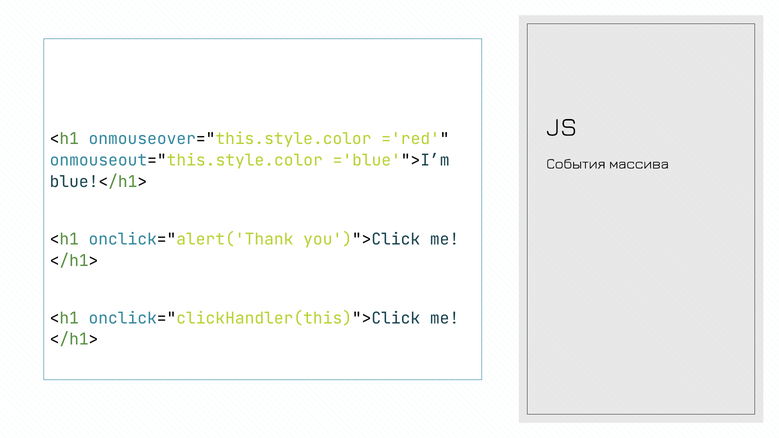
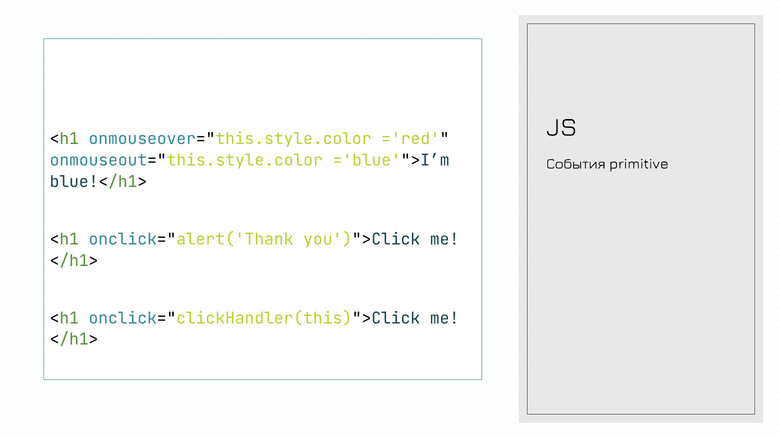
массива: массива -> primitive (639, 164)
